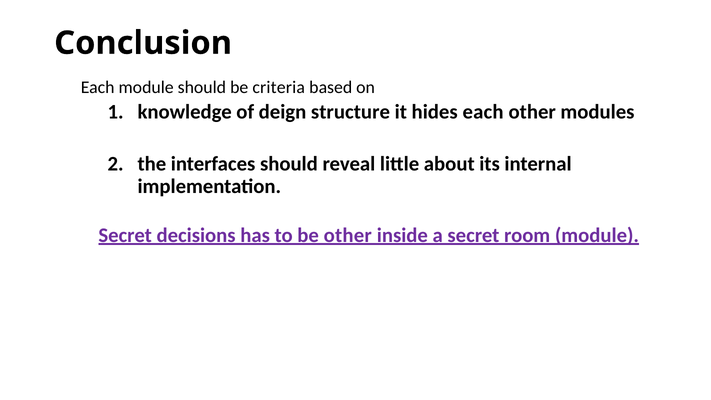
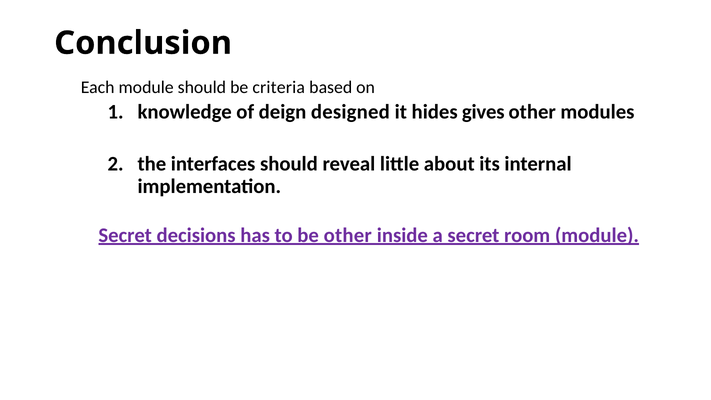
structure: structure -> designed (350, 112)
hides each: each -> gives (483, 112)
